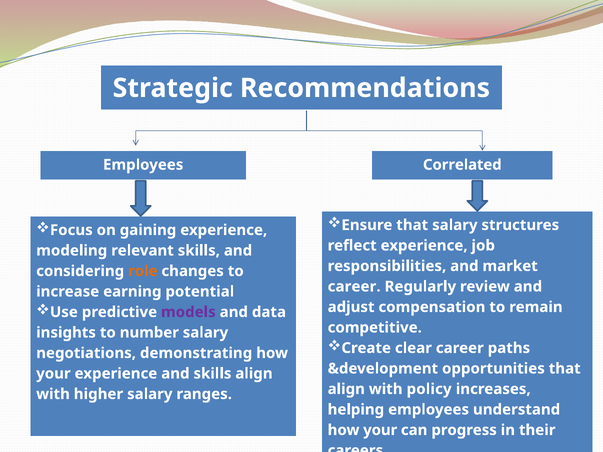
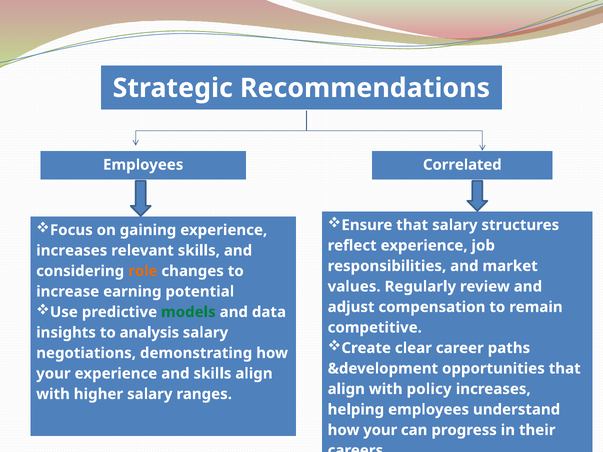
modeling: modeling -> increases (72, 251)
career: career -> values (354, 287)
models colour: purple -> green (188, 312)
number: number -> analysis (149, 333)
